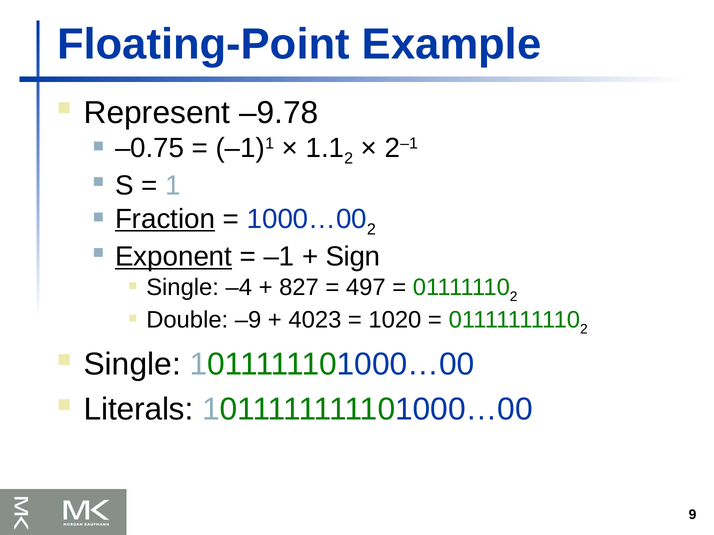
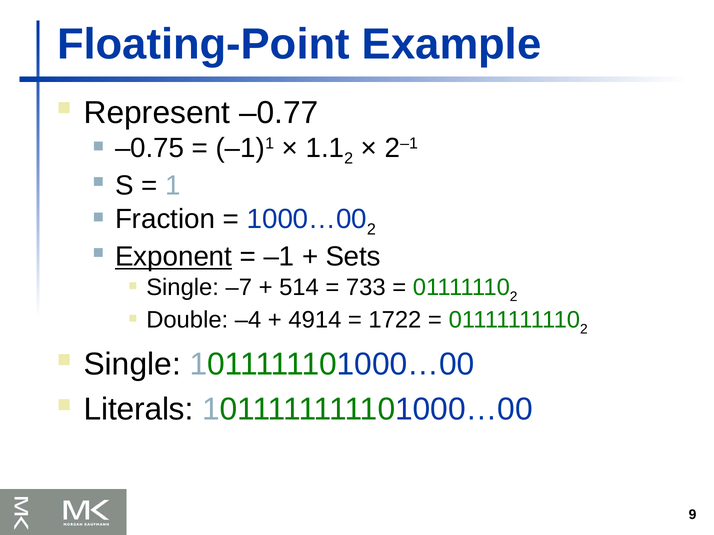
–9.78: –9.78 -> –0.77 (279, 113)
Fraction underline: present -> none (165, 219)
Sign: Sign -> Sets (353, 257)
–4: –4 -> –7 (239, 288)
827: 827 -> 514 (299, 288)
497: 497 -> 733 (366, 288)
–9: –9 -> –4 (248, 320)
4023: 4023 -> 4914 (315, 320)
1020: 1020 -> 1722 (395, 320)
